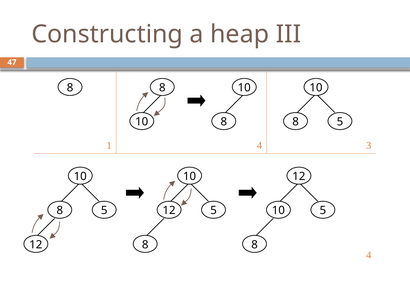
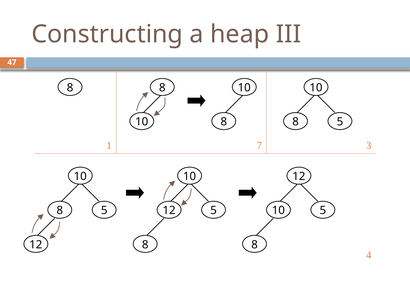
1 4: 4 -> 7 (259, 146)
